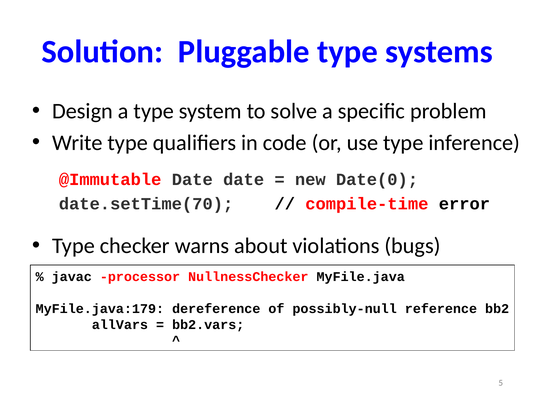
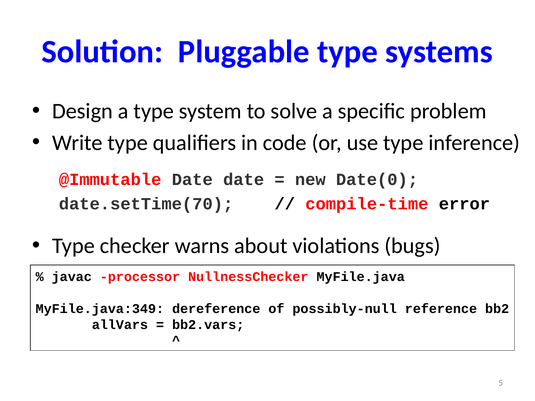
MyFile.java:179: MyFile.java:179 -> MyFile.java:349 (100, 309)
